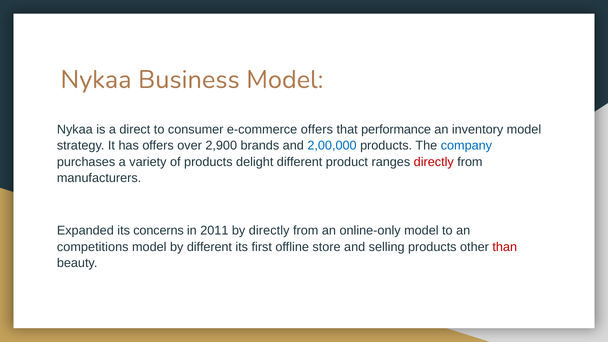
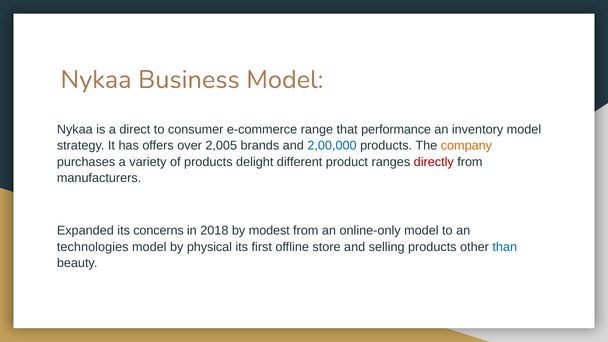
e-commerce offers: offers -> range (317, 130)
2,900: 2,900 -> 2,005 (221, 146)
company colour: blue -> orange (466, 146)
2011: 2011 -> 2018 (214, 231)
by directly: directly -> modest (269, 231)
competitions: competitions -> technologies (93, 247)
by different: different -> physical (209, 247)
than colour: red -> blue (505, 247)
